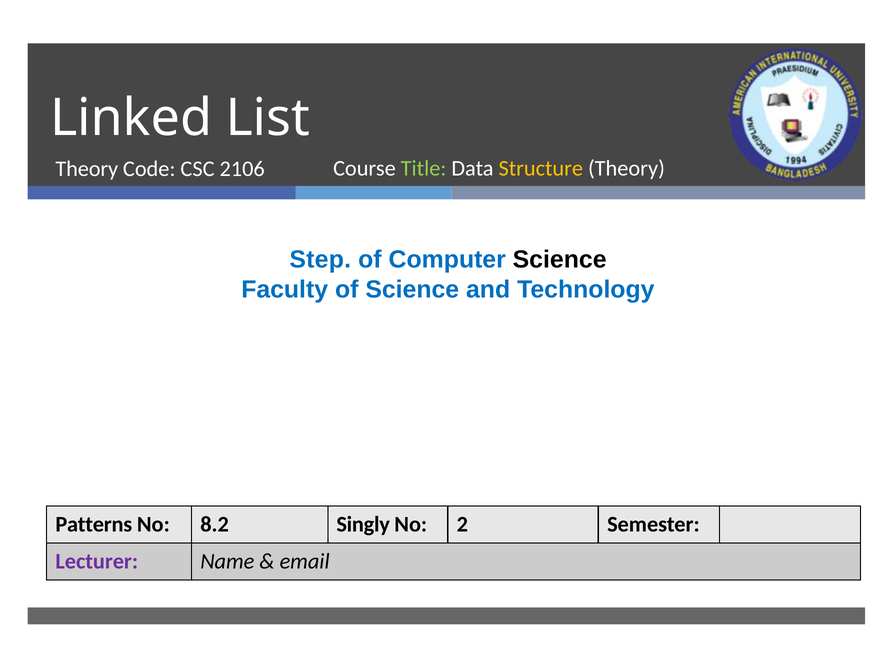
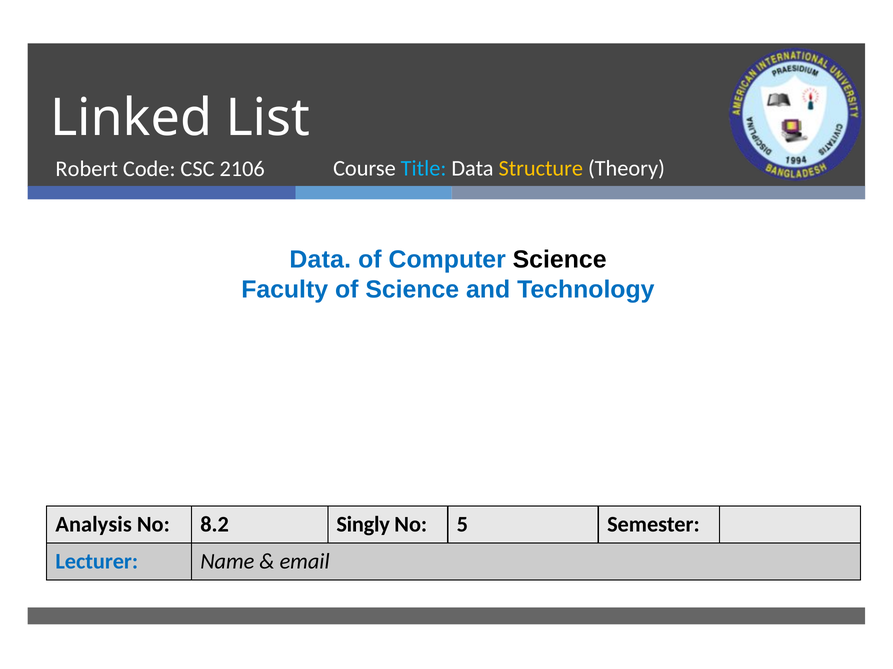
Title colour: light green -> light blue (424, 169)
Theory: Theory -> Robert (87, 169)
Step: Step -> Data (320, 260)
Patterns: Patterns -> Analysis (94, 525)
2: 2 -> 5 (462, 525)
Lecturer colour: purple -> blue (97, 562)
